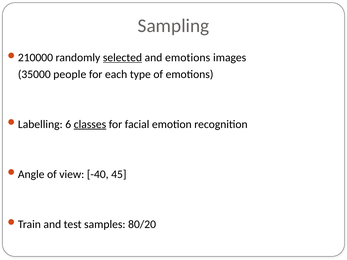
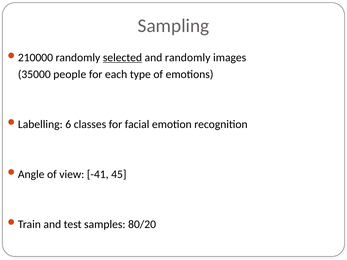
and emotions: emotions -> randomly (188, 58)
classes underline: present -> none (90, 124)
-40: -40 -> -41 (98, 174)
